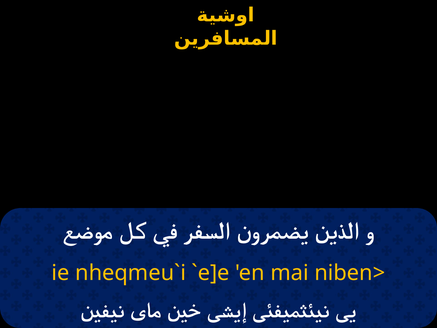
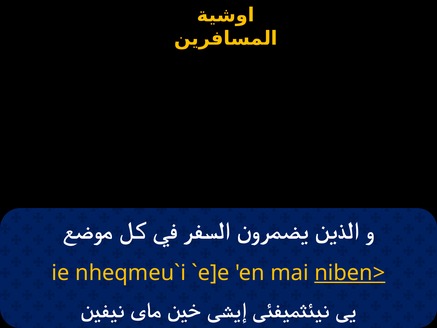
niben> underline: none -> present (350, 273)
